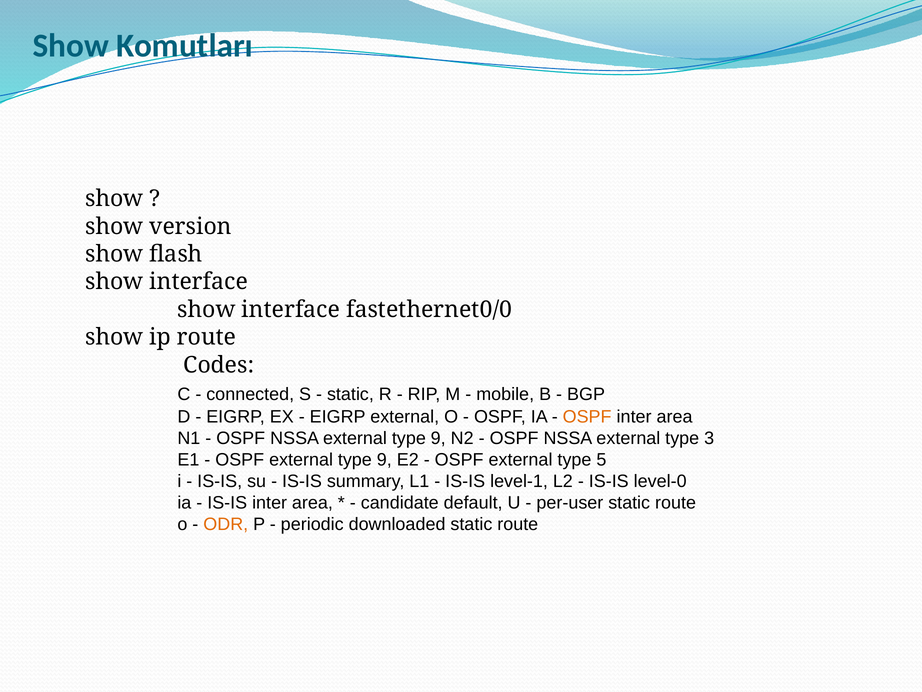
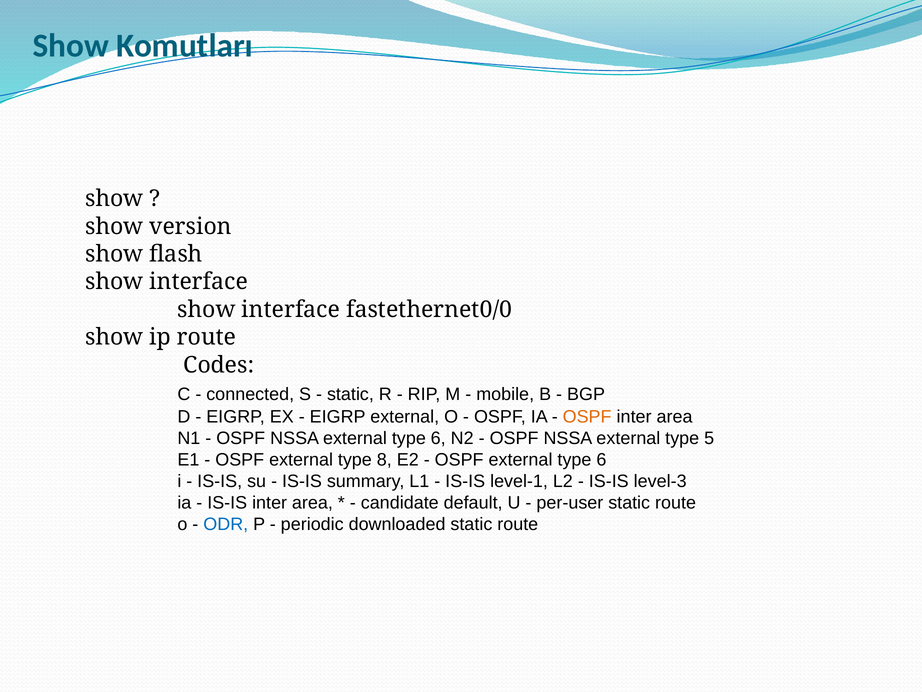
NSSA external type 9: 9 -> 6 (438, 438)
3: 3 -> 5 (709, 438)
OSPF external type 9: 9 -> 8 (384, 460)
OSPF external type 5: 5 -> 6 (601, 460)
level-0: level-0 -> level-3 (660, 481)
ODR colour: orange -> blue (226, 524)
